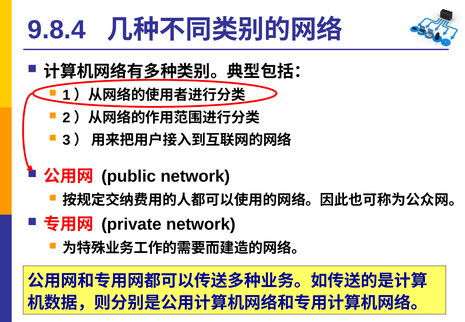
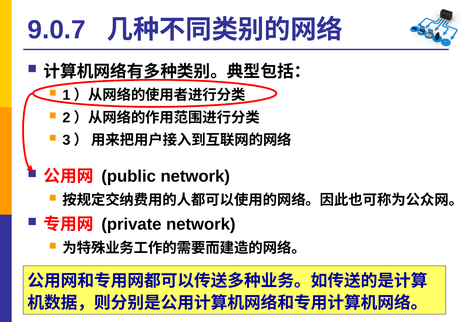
9.8.4: 9.8.4 -> 9.0.7 (57, 30)
